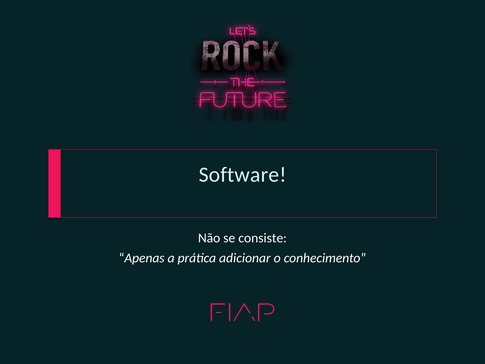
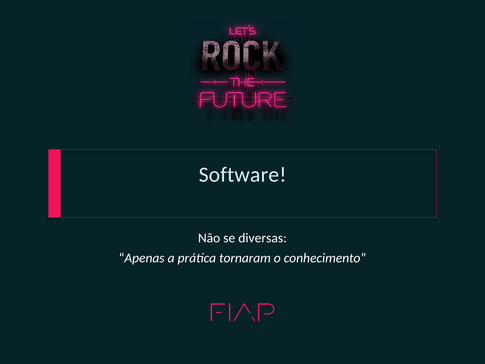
consiste: consiste -> diversas (263, 238)
adicionar: adicionar -> tornaram (245, 258)
